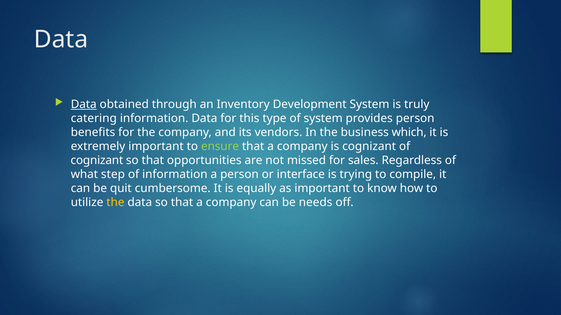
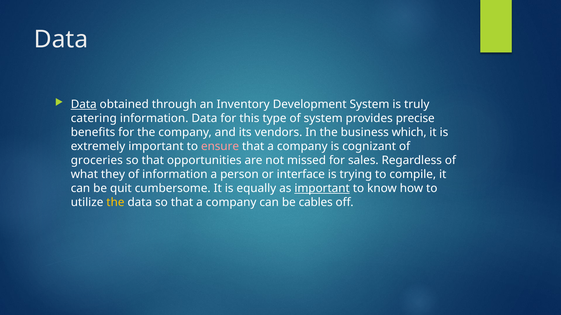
provides person: person -> precise (415, 118)
ensure colour: light green -> pink (220, 146)
cognizant: cognizant -> groceries (97, 161)
step: step -> they (113, 175)
important underline: none -> present (322, 189)
needs: needs -> cables (316, 203)
